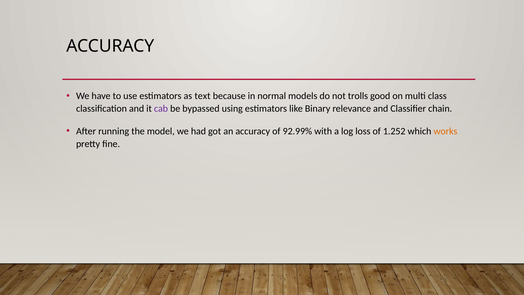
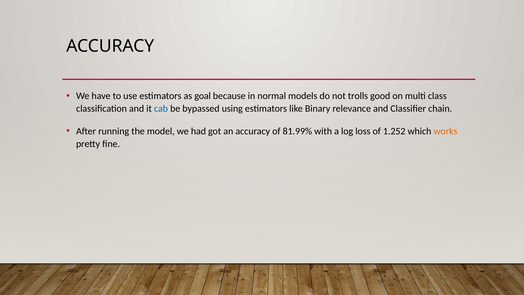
text: text -> goal (203, 96)
cab colour: purple -> blue (161, 109)
92.99%: 92.99% -> 81.99% (297, 131)
